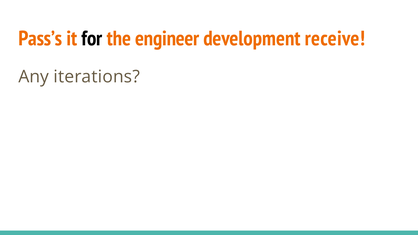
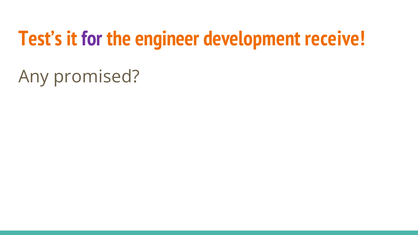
Pass’s: Pass’s -> Test’s (40, 39)
for colour: black -> purple (92, 39)
iterations: iterations -> promised (97, 77)
